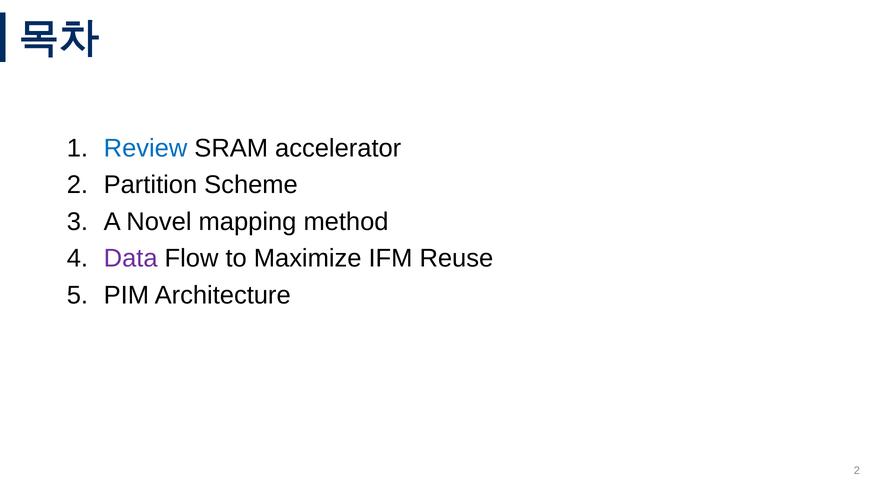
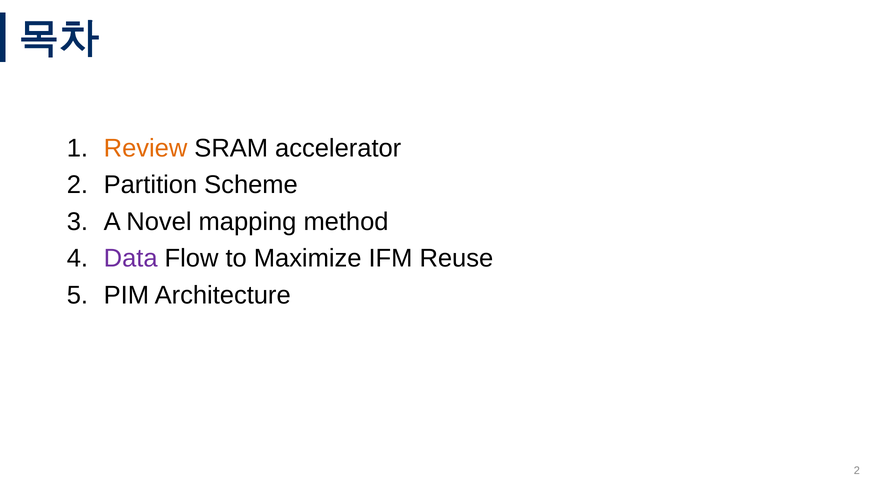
Review colour: blue -> orange (146, 148)
